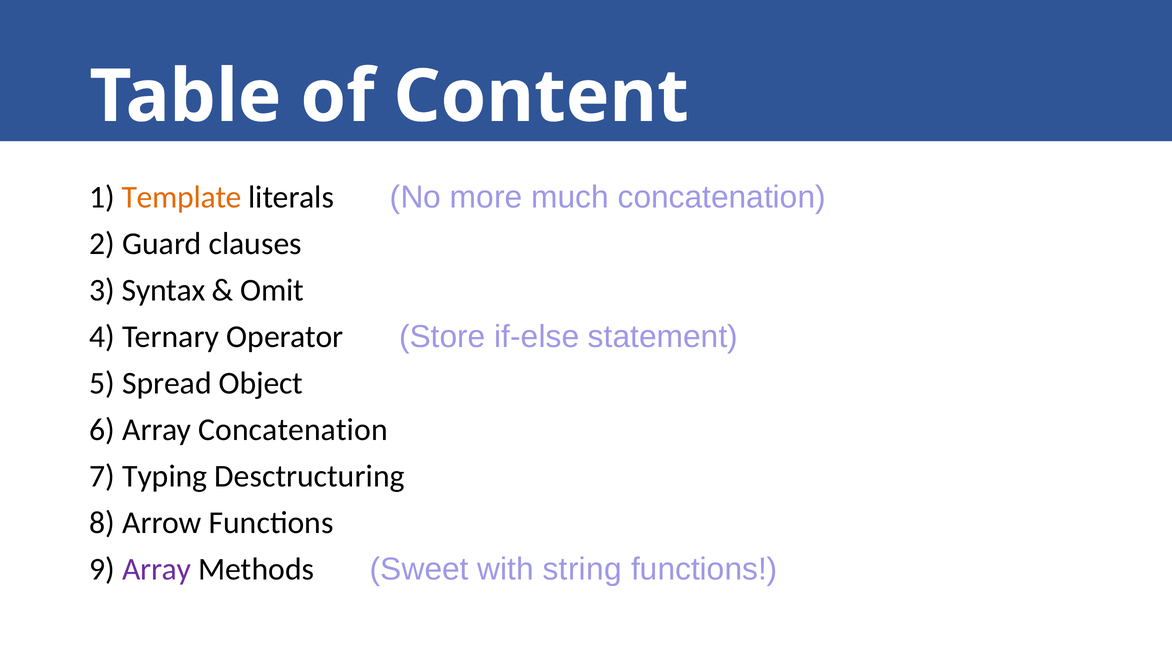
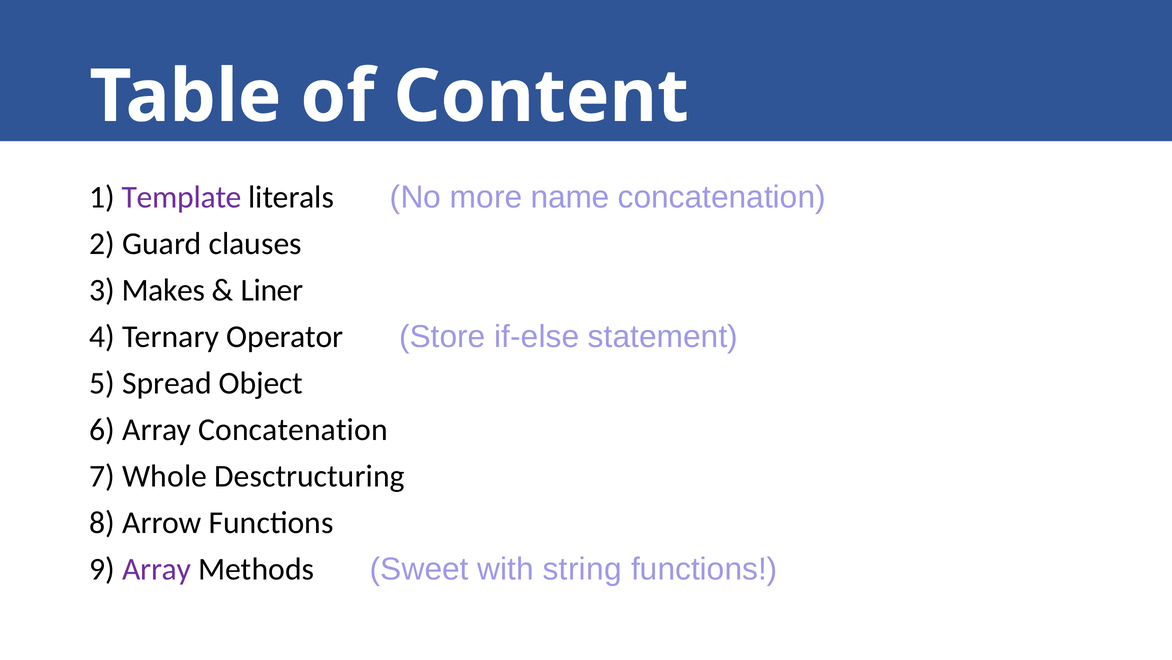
Template colour: orange -> purple (182, 197)
much: much -> name (570, 197)
Syntax: Syntax -> Makes (164, 290)
Omit: Omit -> Liner (272, 290)
Typing: Typing -> Whole (165, 476)
